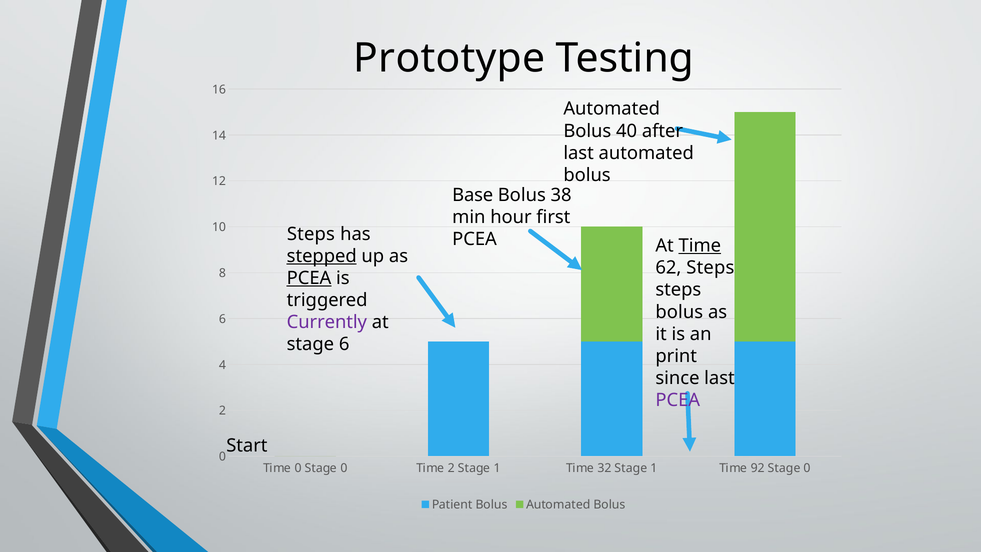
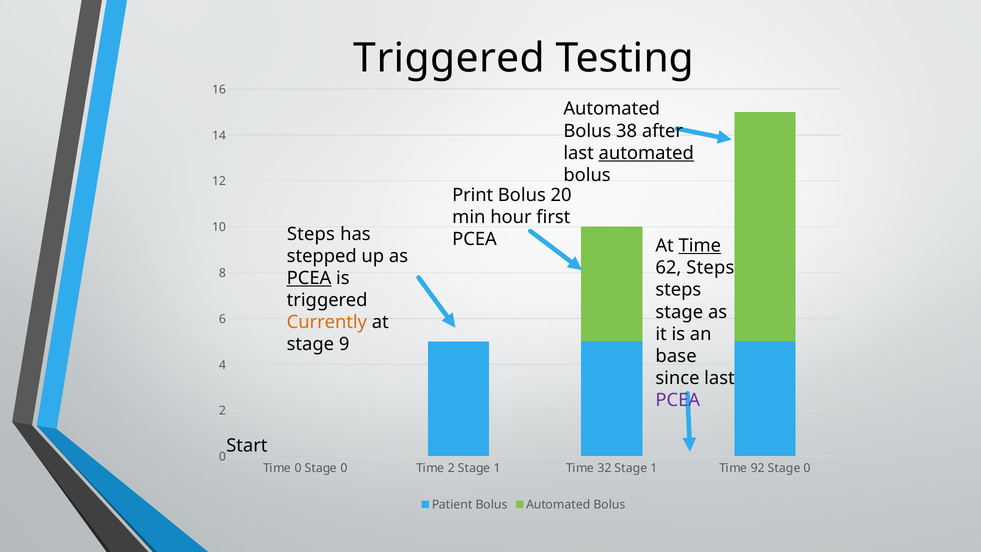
Prototype: Prototype -> Triggered (449, 58)
40: 40 -> 38 (627, 131)
automated underline: none -> present (646, 153)
Base: Base -> Print (473, 195)
38: 38 -> 20 (561, 195)
stepped underline: present -> none (322, 256)
bolus: bolus -> stage (679, 312)
Currently colour: purple -> orange (327, 322)
stage 6: 6 -> 9 (344, 344)
print: print -> base (676, 356)
